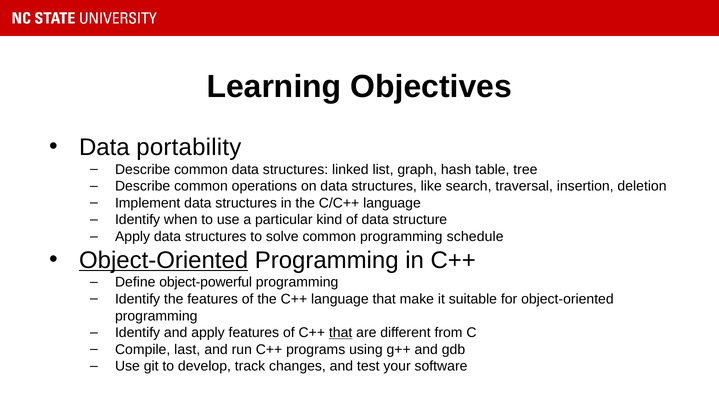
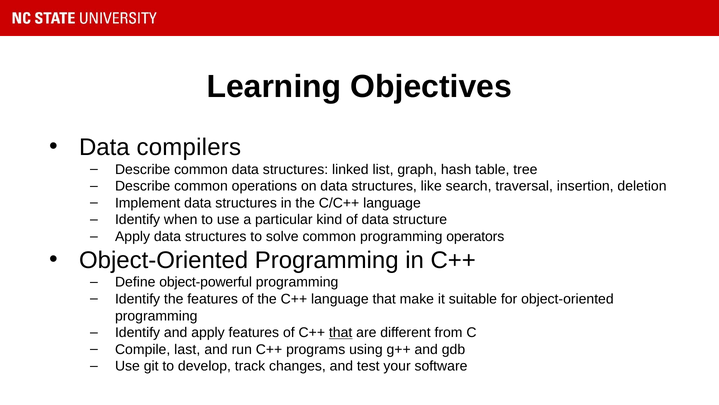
portability: portability -> compilers (189, 147)
schedule: schedule -> operators (475, 236)
Object-Oriented underline: present -> none (164, 260)
